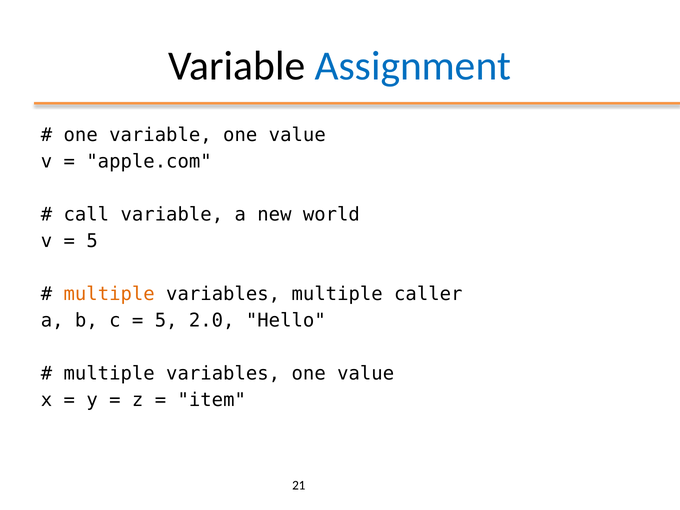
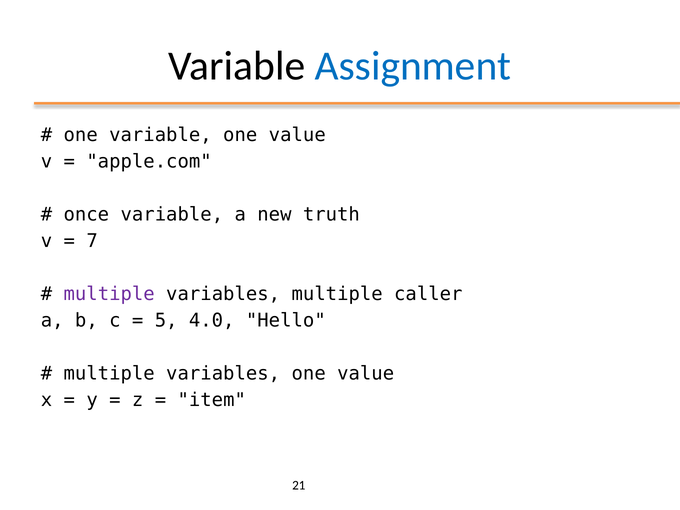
call: call -> once (86, 215)
world: world -> truth (331, 215)
5: 5 -> 7 (92, 241)
multiple colour: orange -> purple (109, 294)
2.0: 2.0 -> 4.0 (212, 320)
